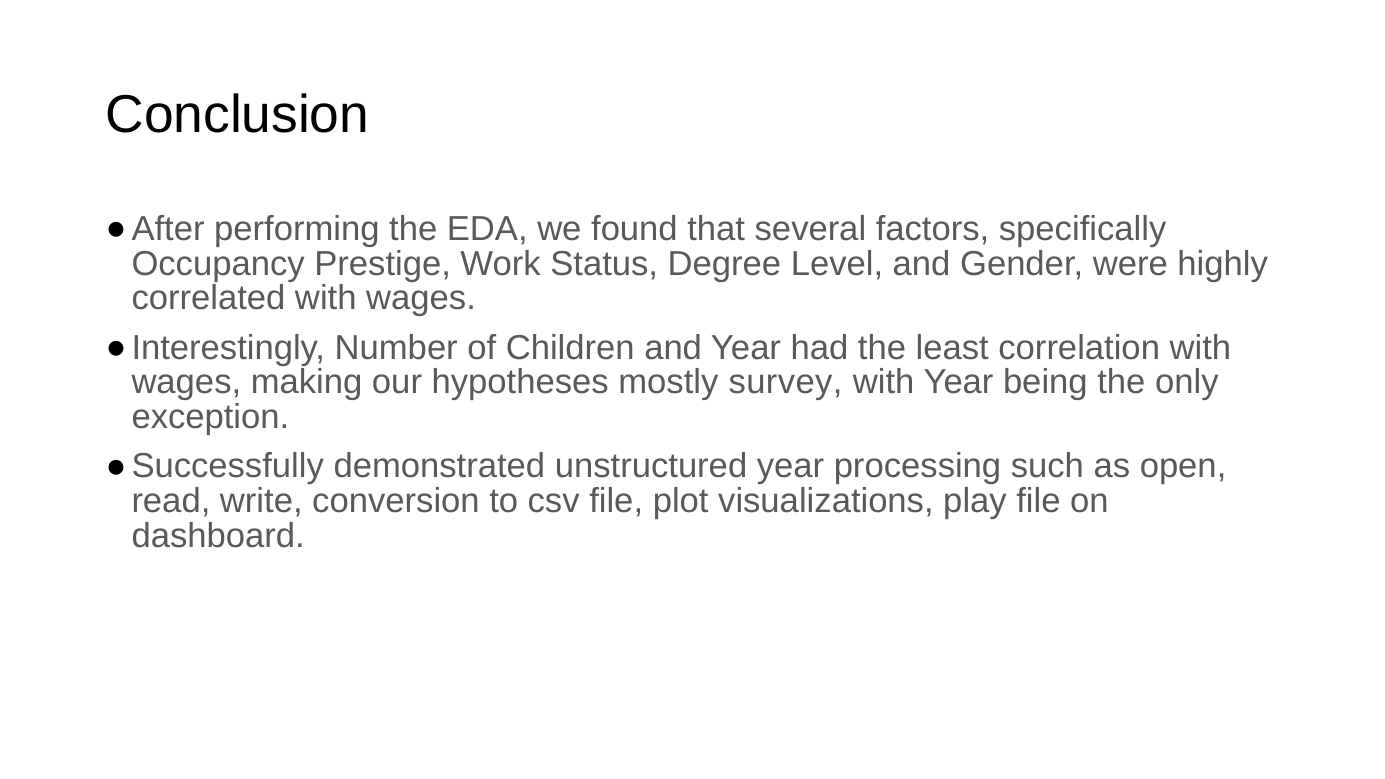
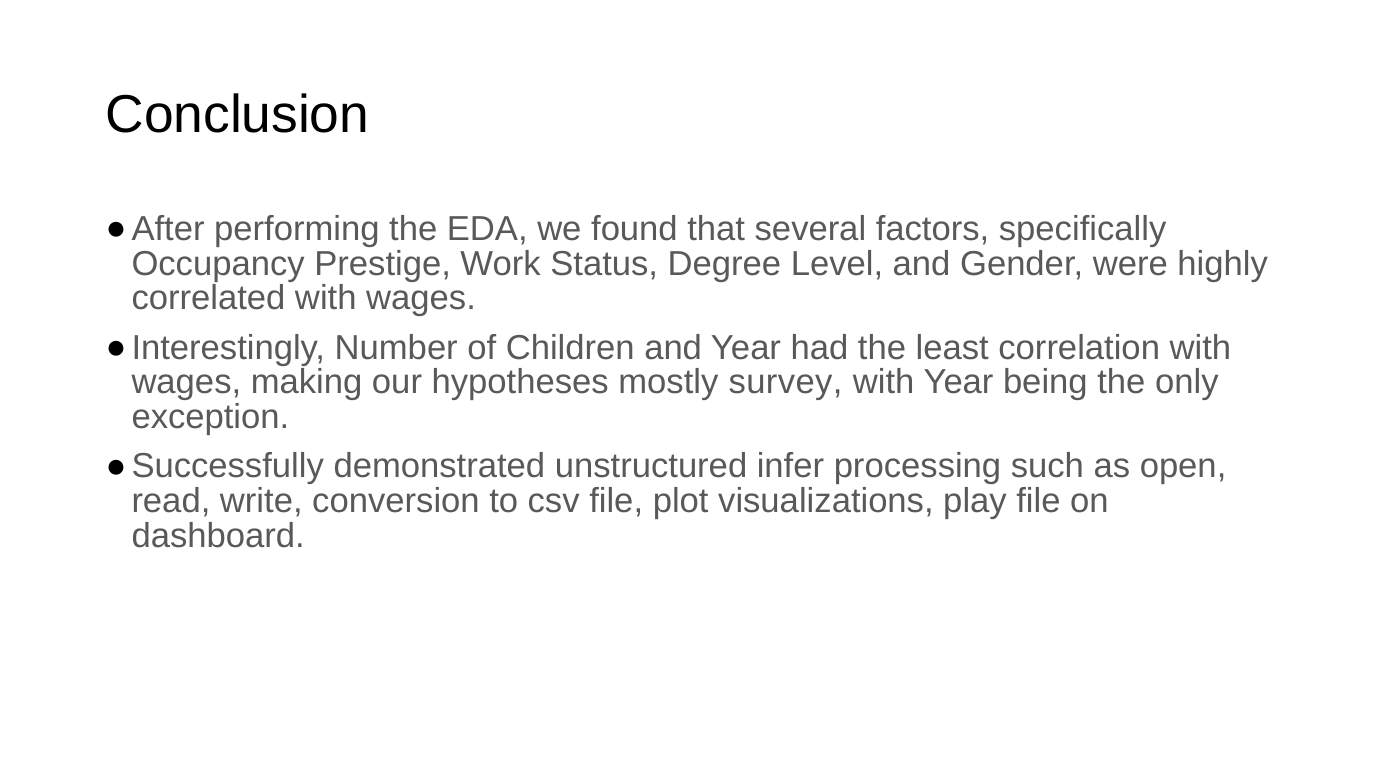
unstructured year: year -> infer (790, 466)
